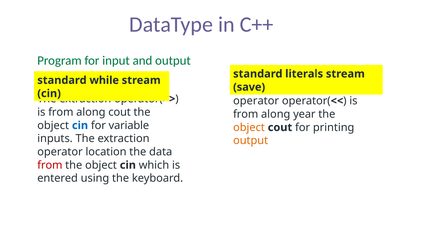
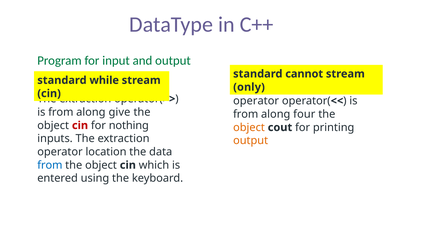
literals: literals -> cannot (304, 74)
save: save -> only (249, 87)
along cout: cout -> give (119, 112)
year: year -> four (304, 114)
cin colour: blue -> red (80, 125)
variable: variable -> nothing (129, 125)
from colour: red -> blue (50, 165)
